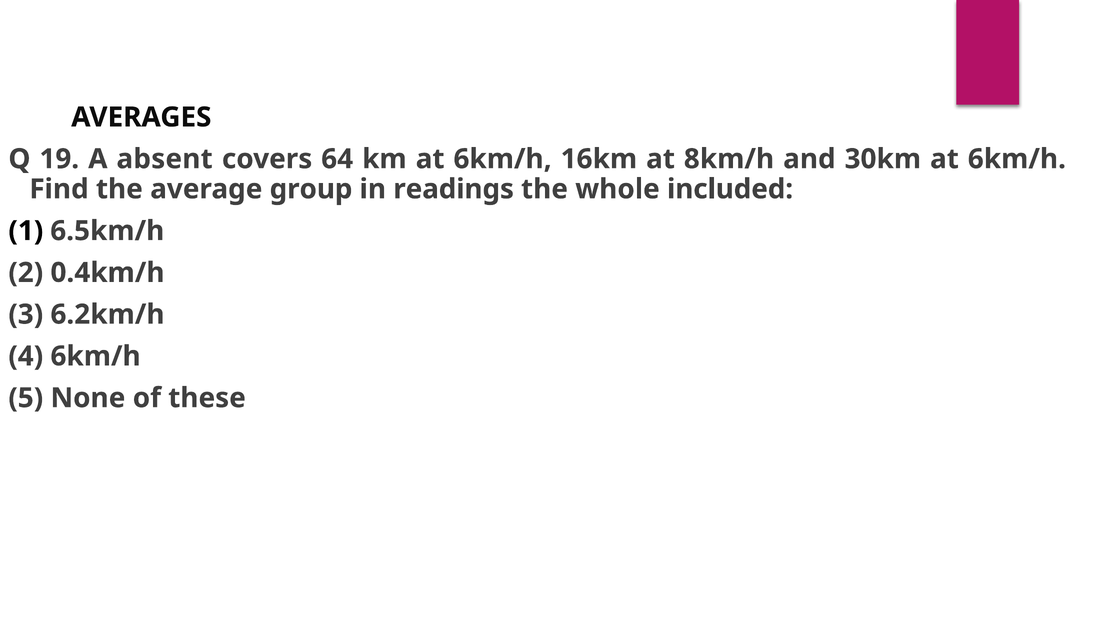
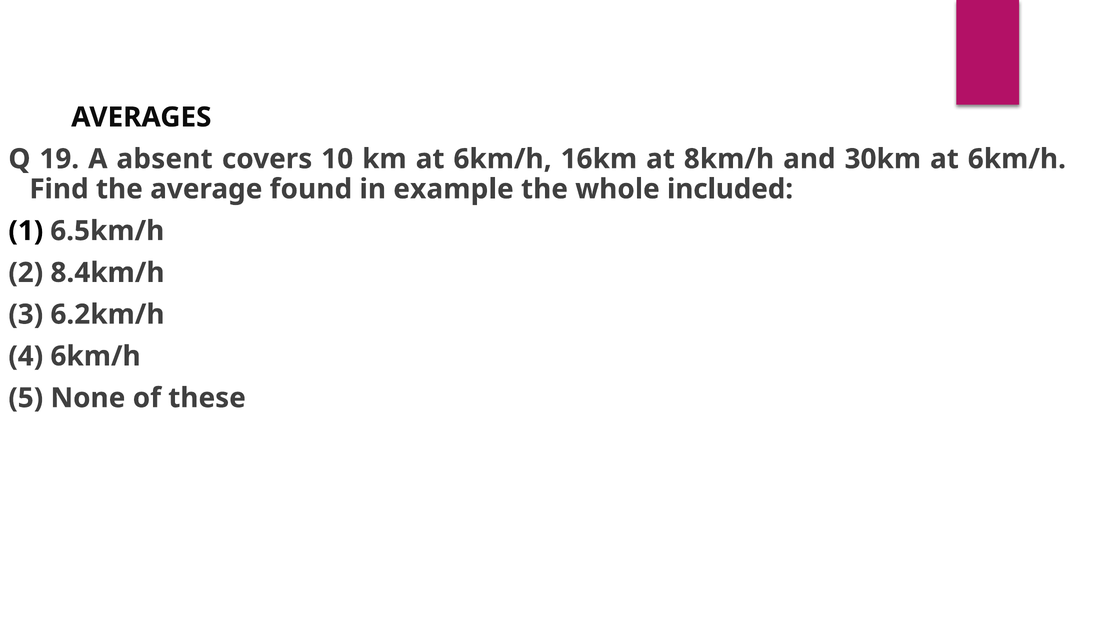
64: 64 -> 10 (337, 159)
group: group -> found (311, 189)
readings: readings -> example (453, 189)
0.4km/h: 0.4km/h -> 8.4km/h (108, 273)
